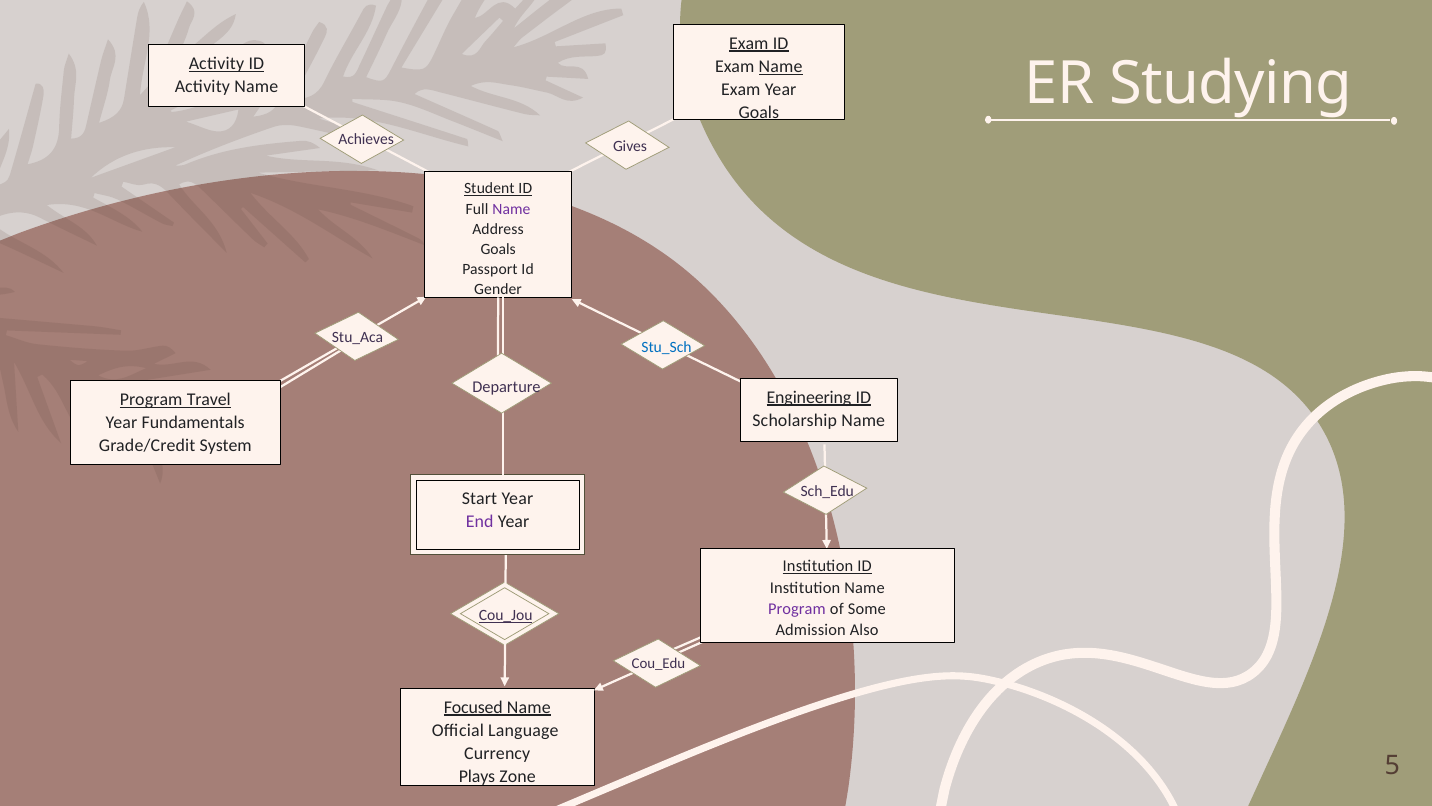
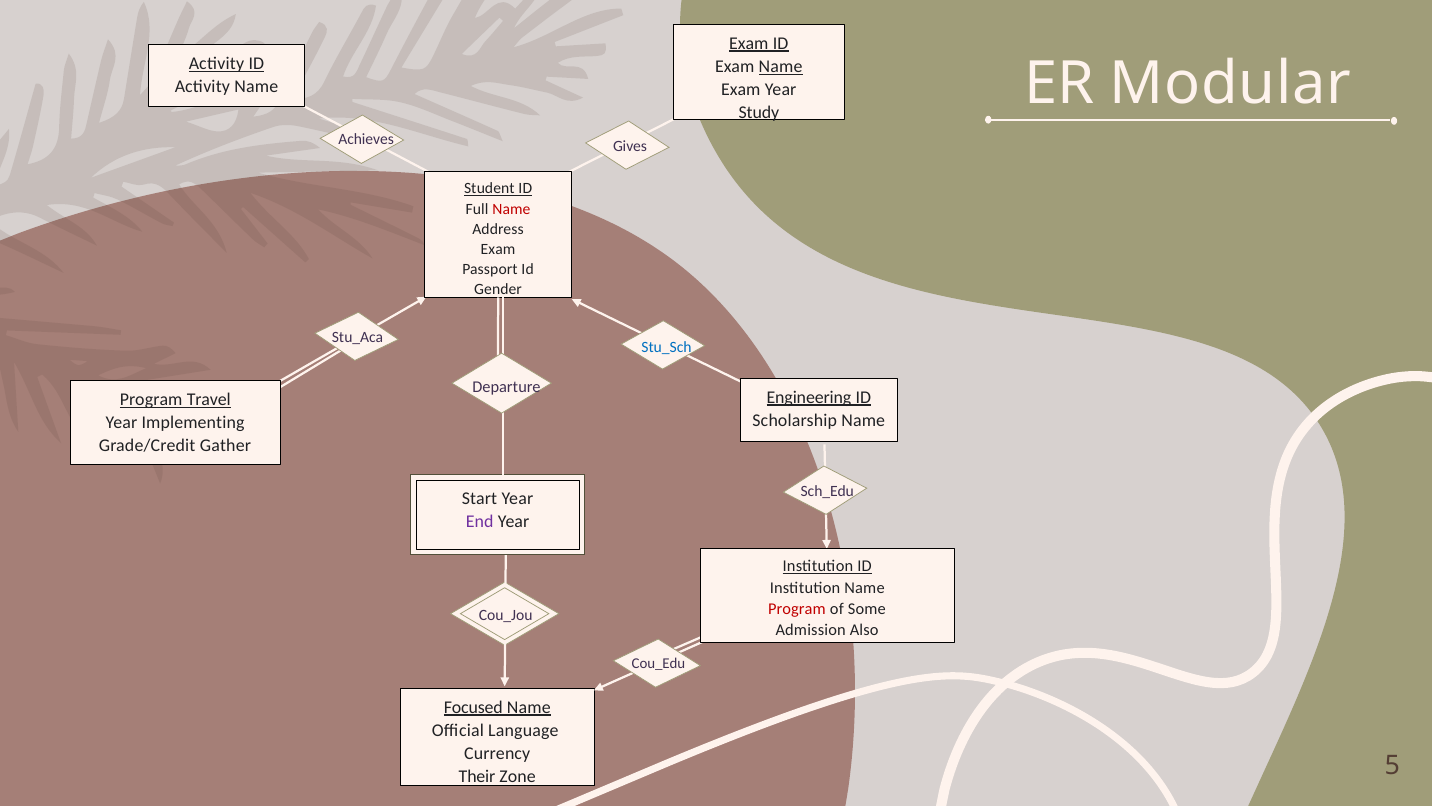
Studying: Studying -> Modular (1230, 84)
Goals: Goals -> Study (759, 112)
Name colour: purple -> red (511, 209)
Goals: Goals -> Exam (498, 249)
Fundamentals: Fundamentals -> Implementing (193, 422)
System: System -> Gather (225, 445)
Program colour: purple -> red (797, 608)
Cou_Jou underline: present -> none (506, 615)
Plays: Plays -> Their (477, 776)
